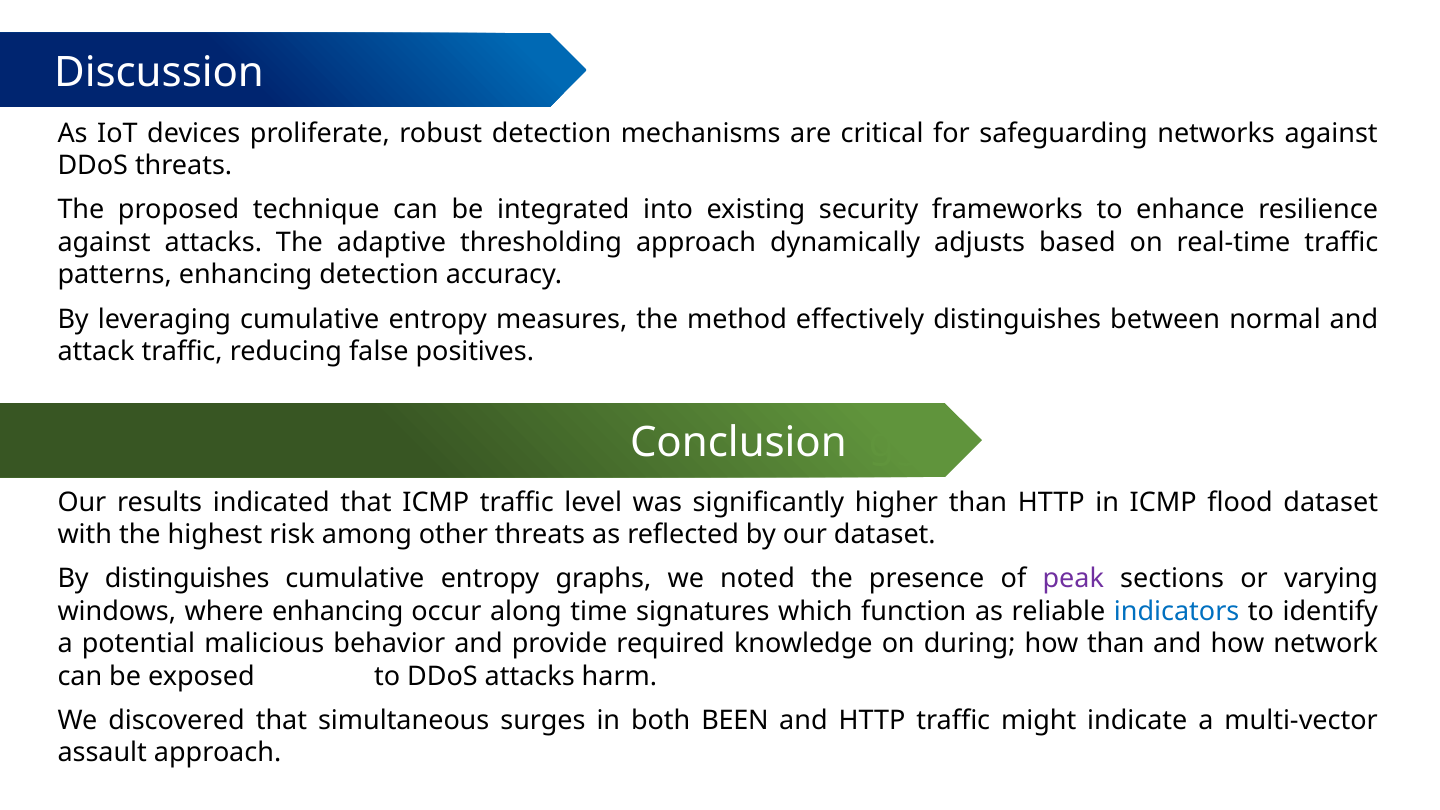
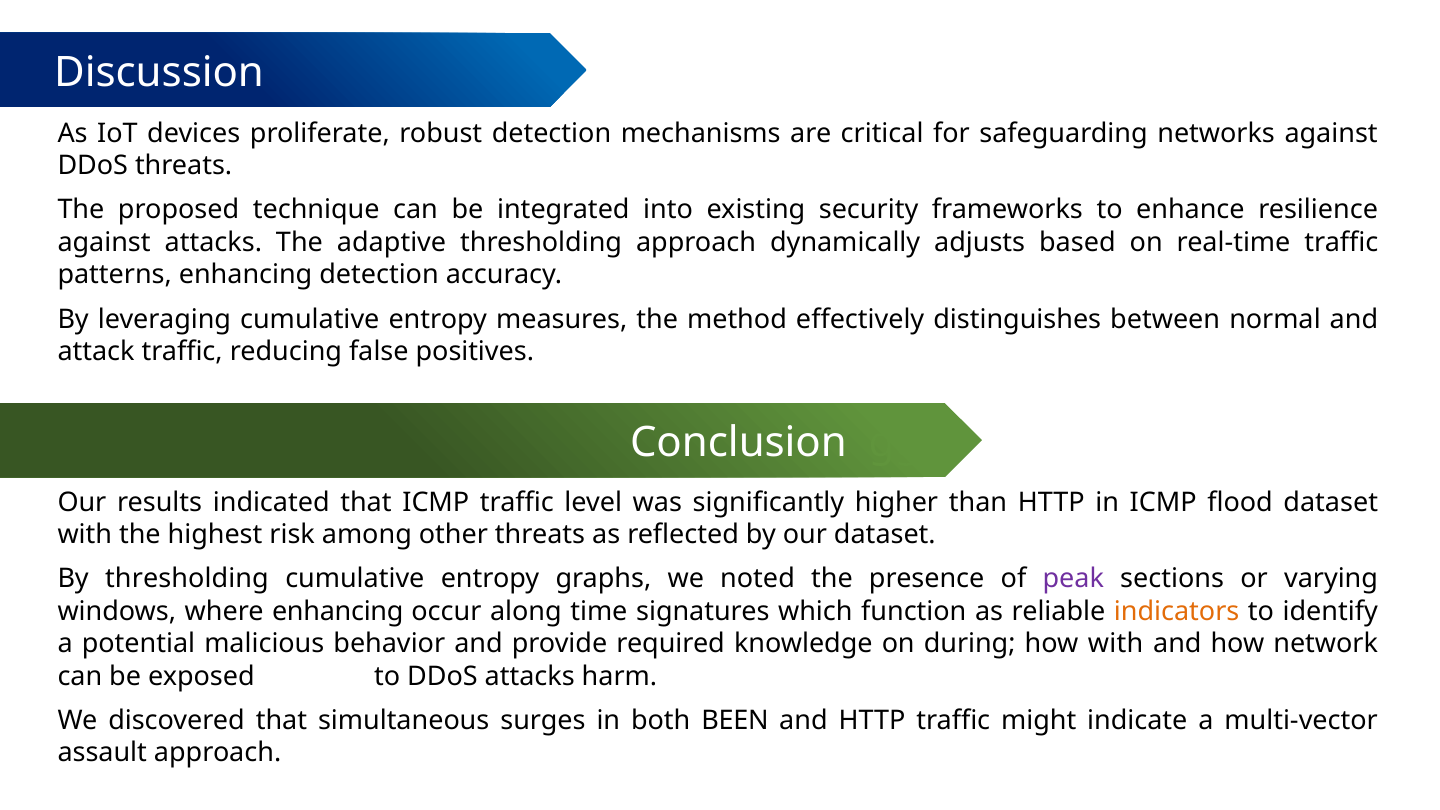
By distinguishes: distinguishes -> thresholding (187, 579)
indicators colour: blue -> orange (1177, 611)
how than: than -> with (1116, 644)
